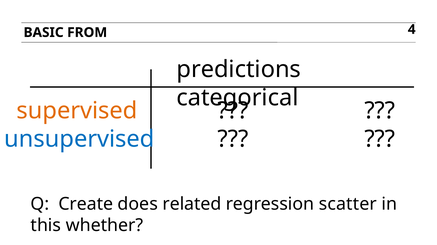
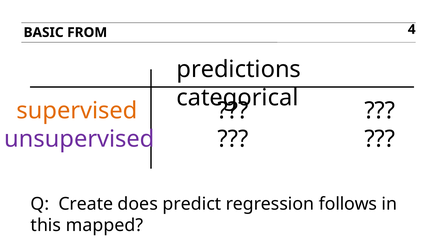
unsupervised colour: blue -> purple (79, 139)
related: related -> predict (192, 204)
scatter: scatter -> follows (348, 204)
whether: whether -> mapped (105, 226)
